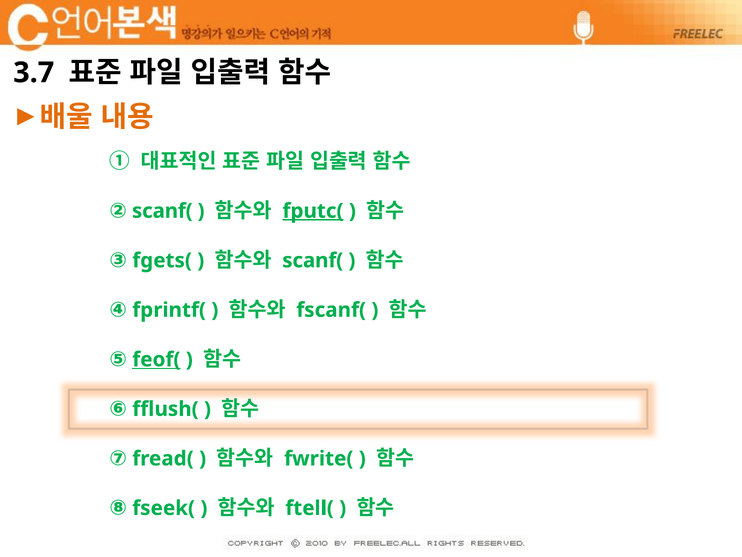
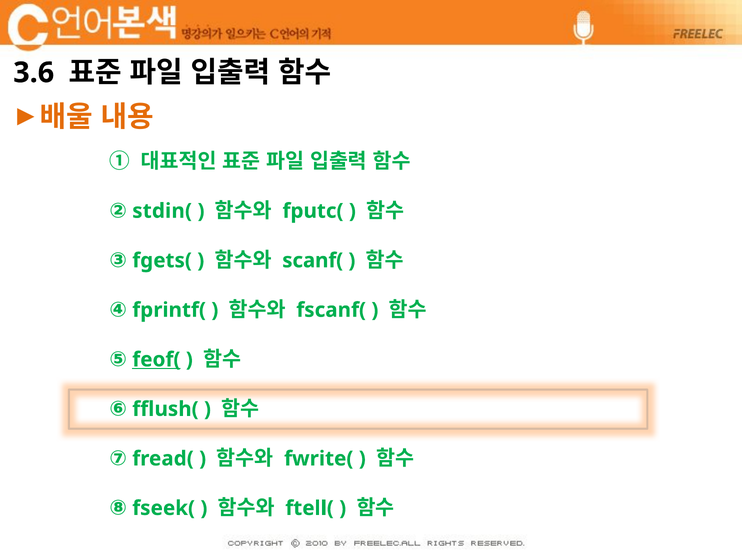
3.7: 3.7 -> 3.6 (34, 73)
② scanf(: scanf( -> stdin( (162, 211)
fputc( underline: present -> none (313, 211)
